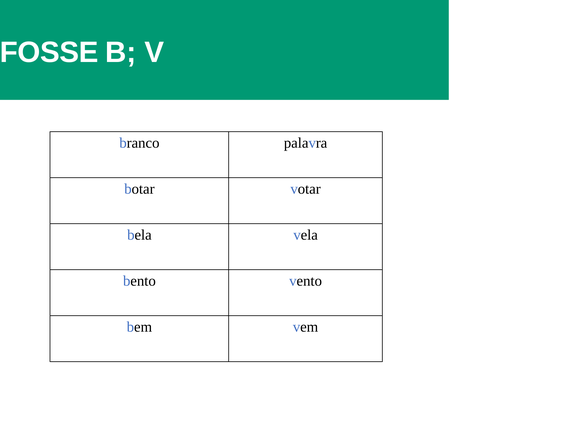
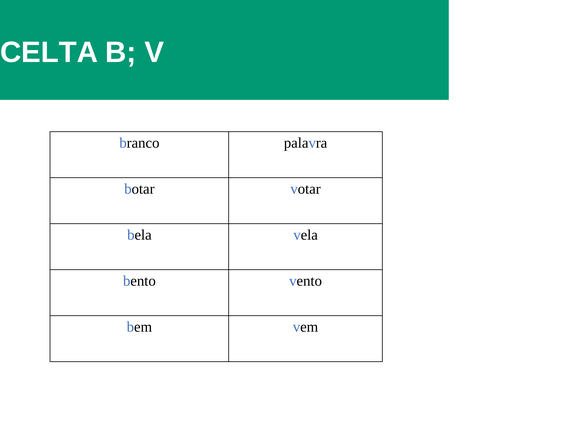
FOSSE: FOSSE -> CELTA (49, 52)
